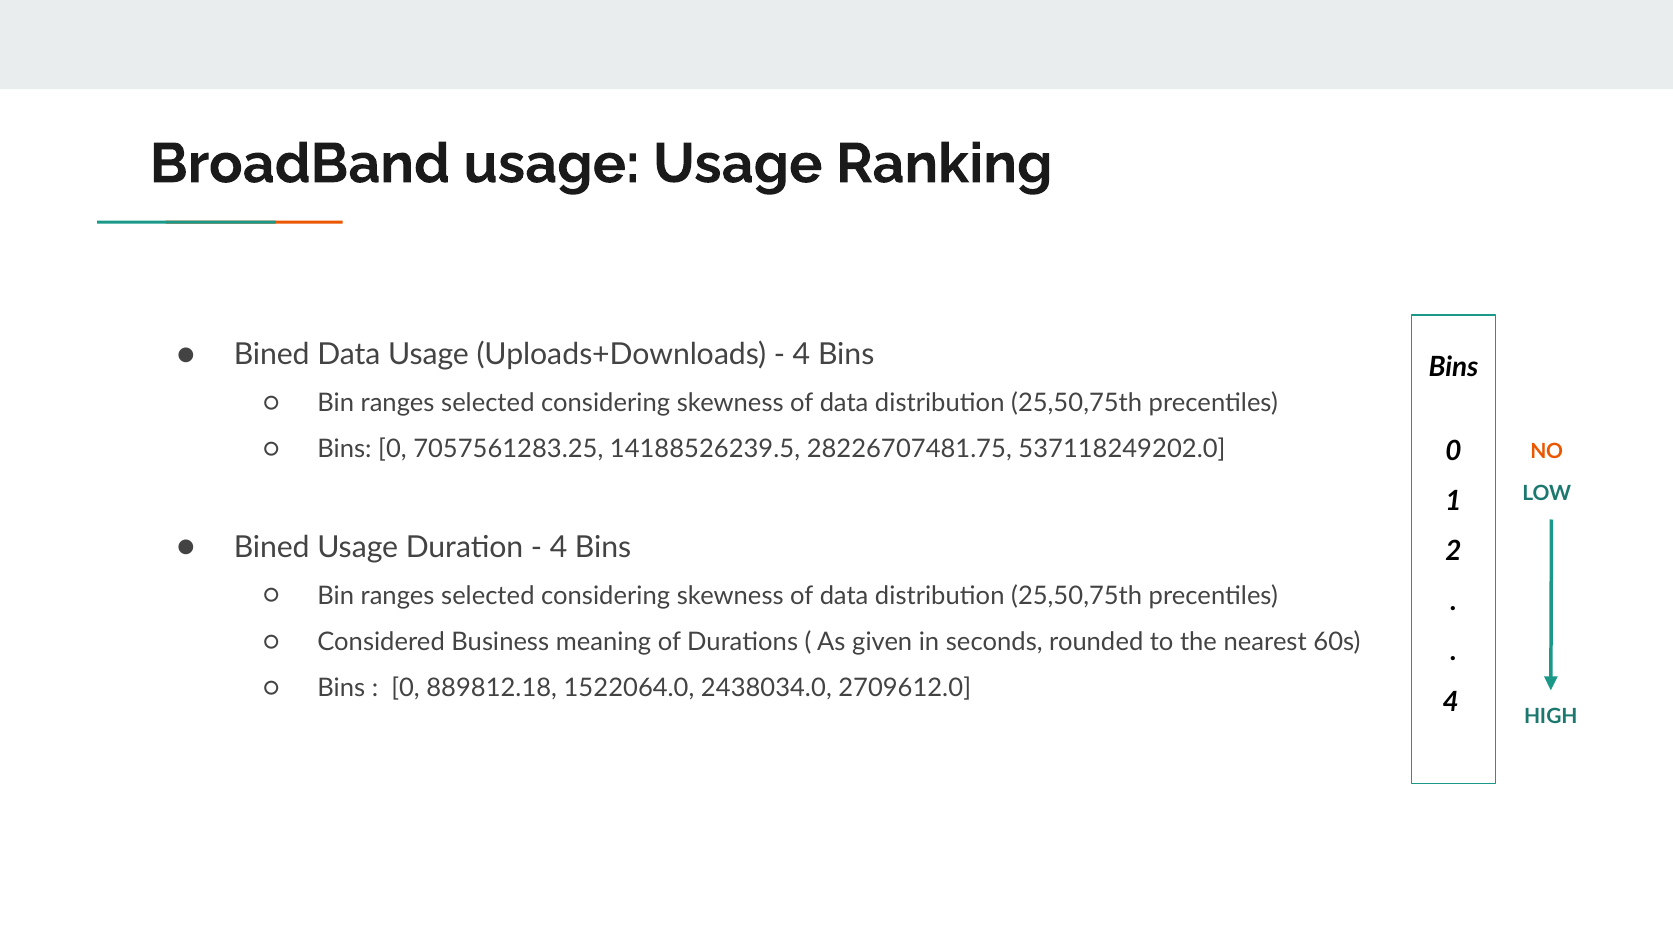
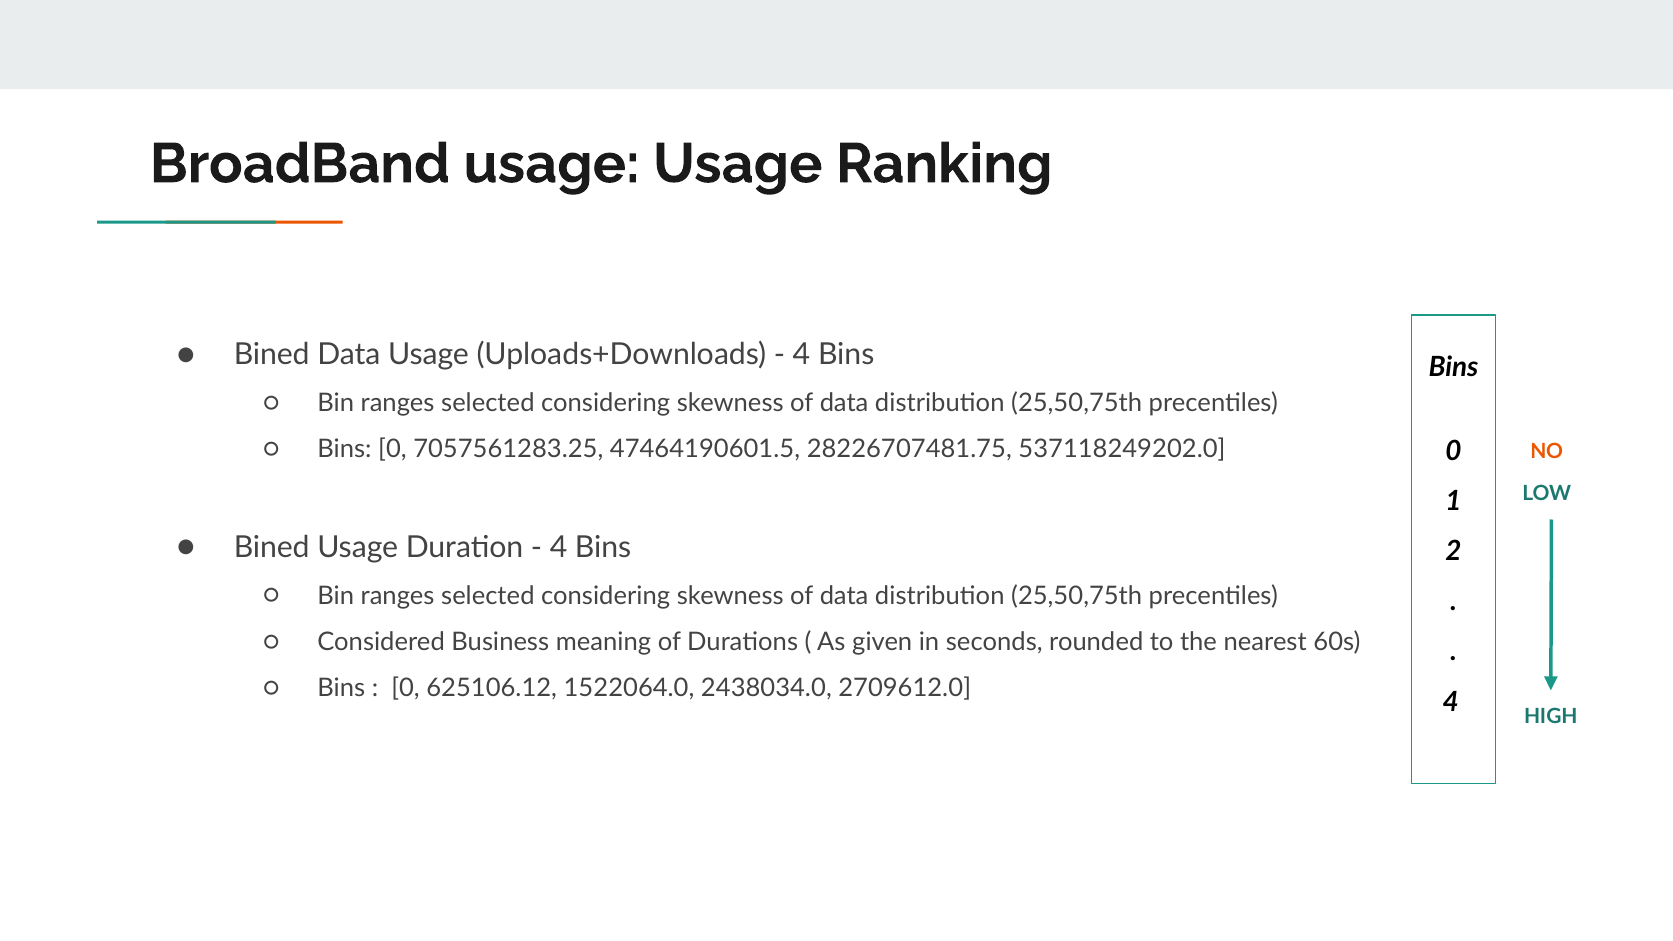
14188526239.5: 14188526239.5 -> 47464190601.5 (705, 450)
889812.18: 889812.18 -> 625106.12 (492, 688)
